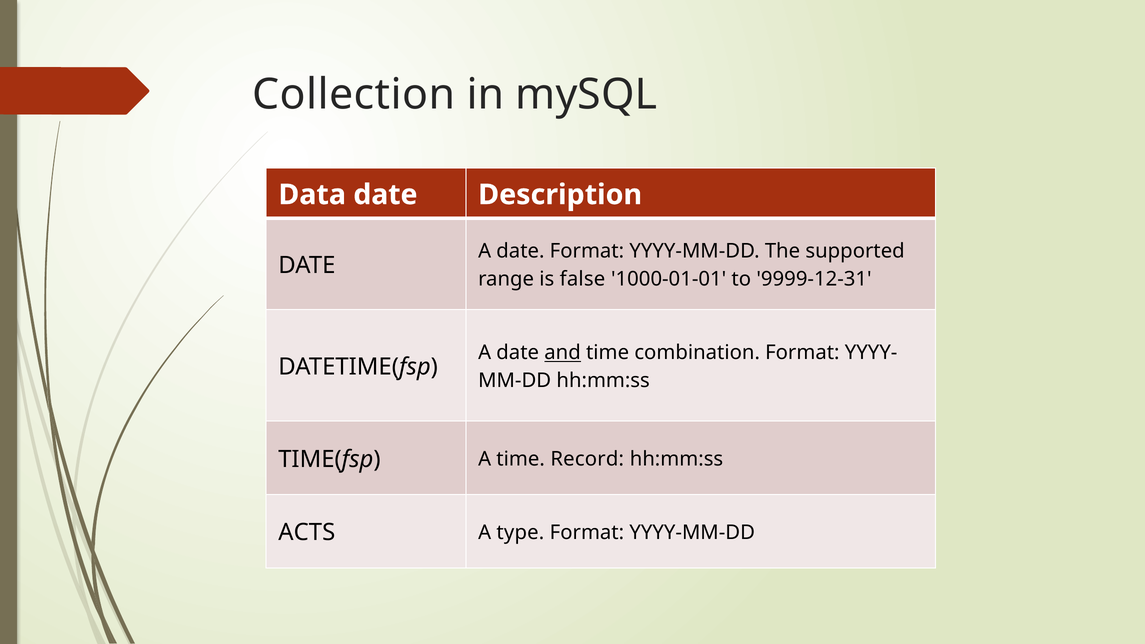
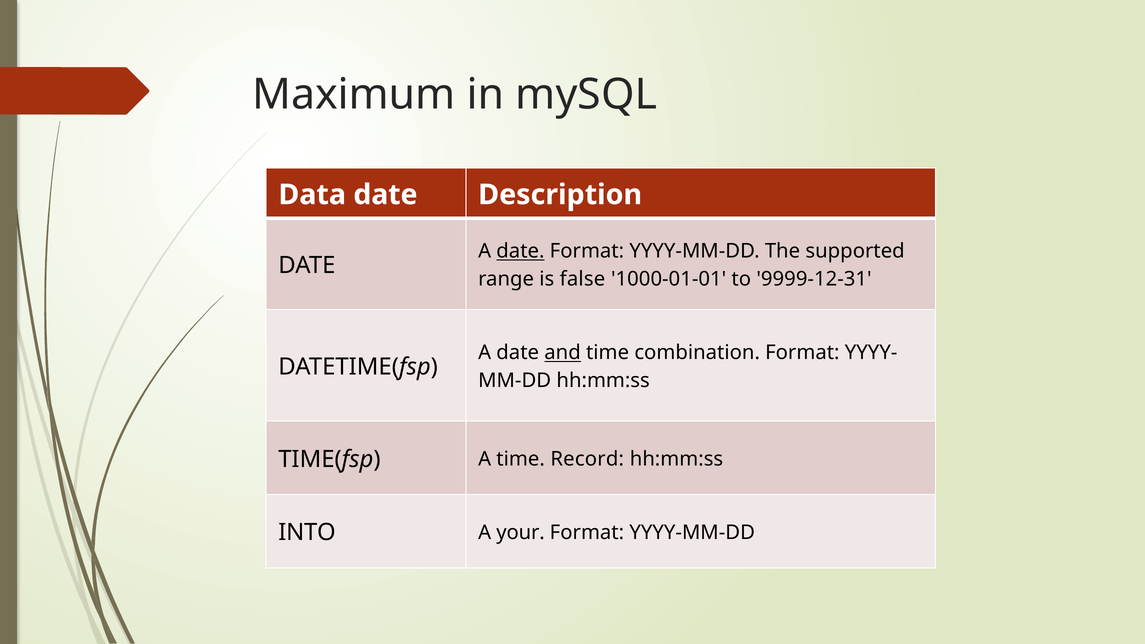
Collection: Collection -> Maximum (354, 95)
date underline: none -> present (520, 251)
ACTS: ACTS -> INTO (307, 533)
type: type -> your (521, 532)
